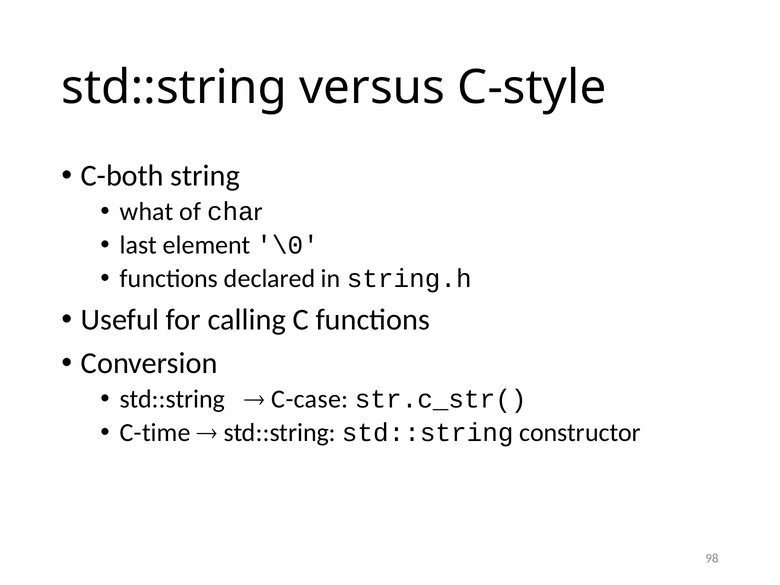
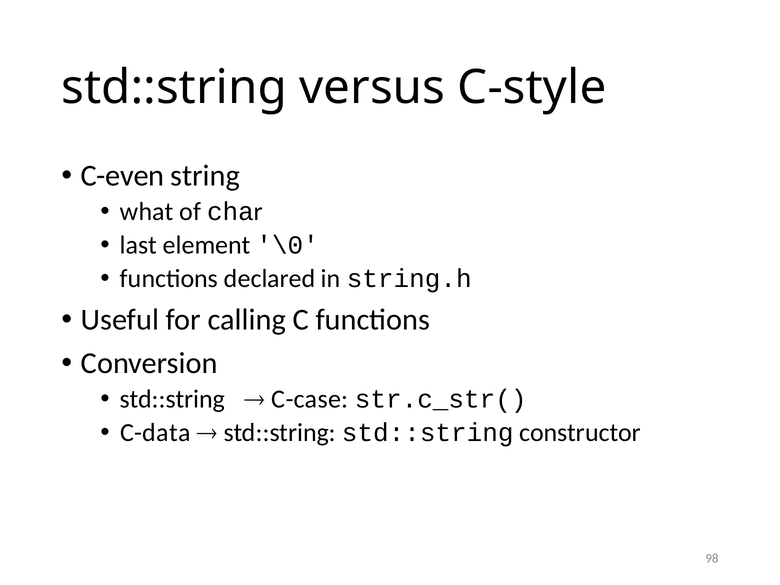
C-both: C-both -> C-even (122, 176)
C-time: C-time -> C-data (155, 433)
